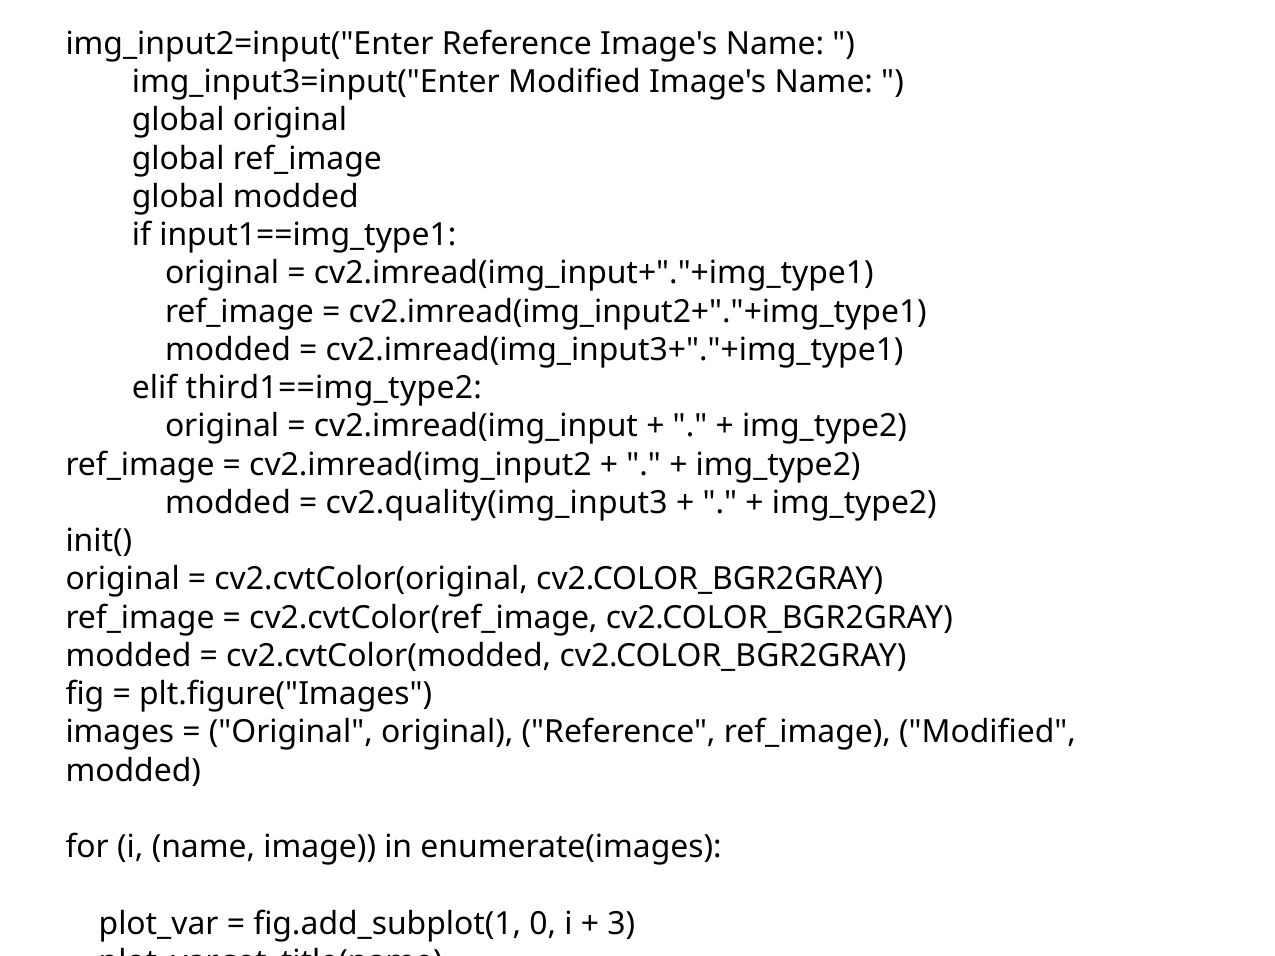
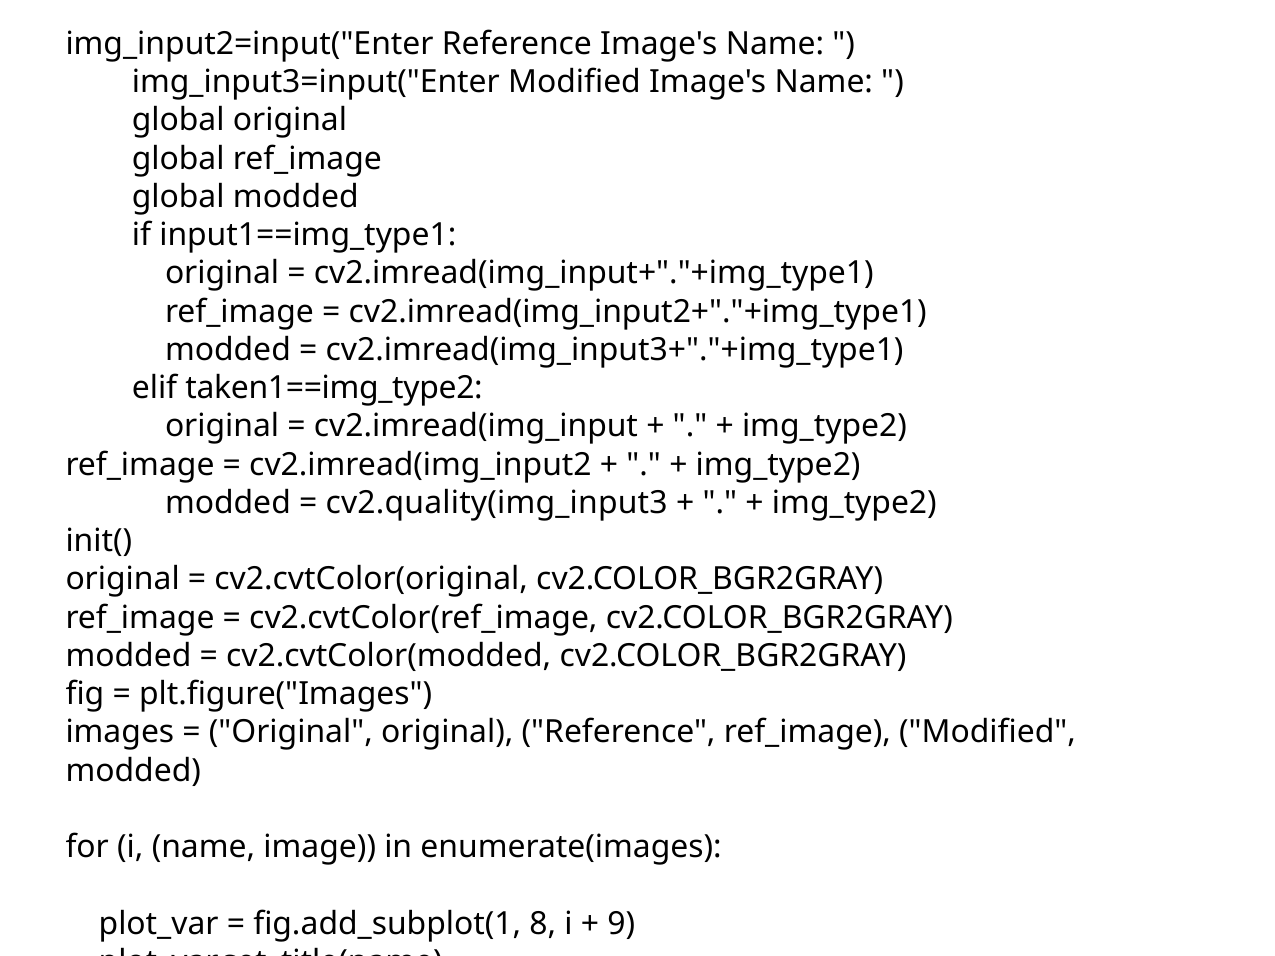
third1==img_type2: third1==img_type2 -> taken1==img_type2 (334, 388)
0: 0 -> 8 (543, 924)
3: 3 -> 9 (621, 924)
